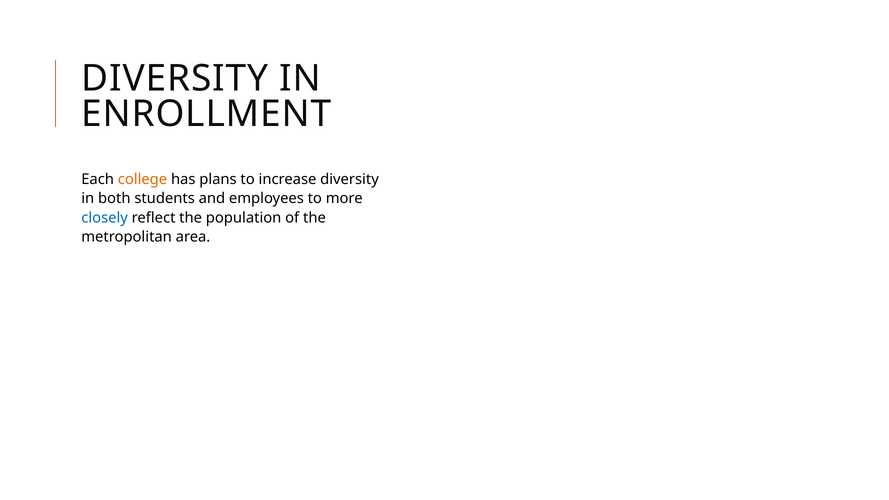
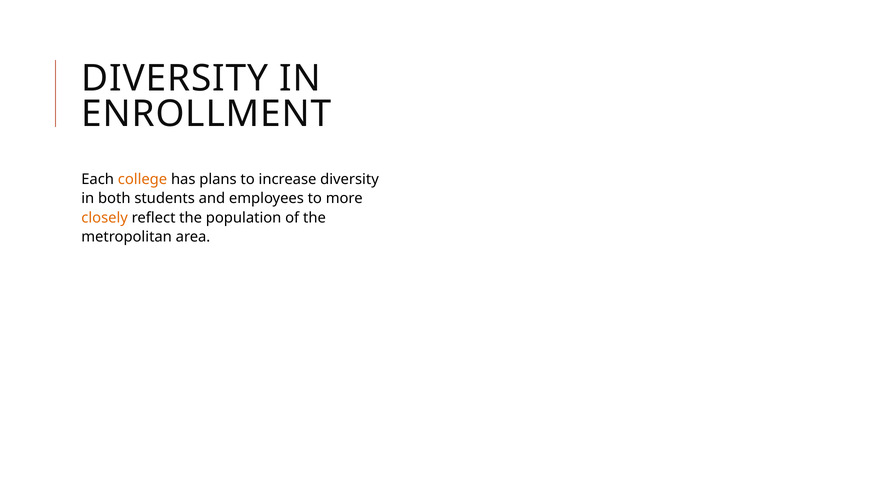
closely colour: blue -> orange (105, 218)
